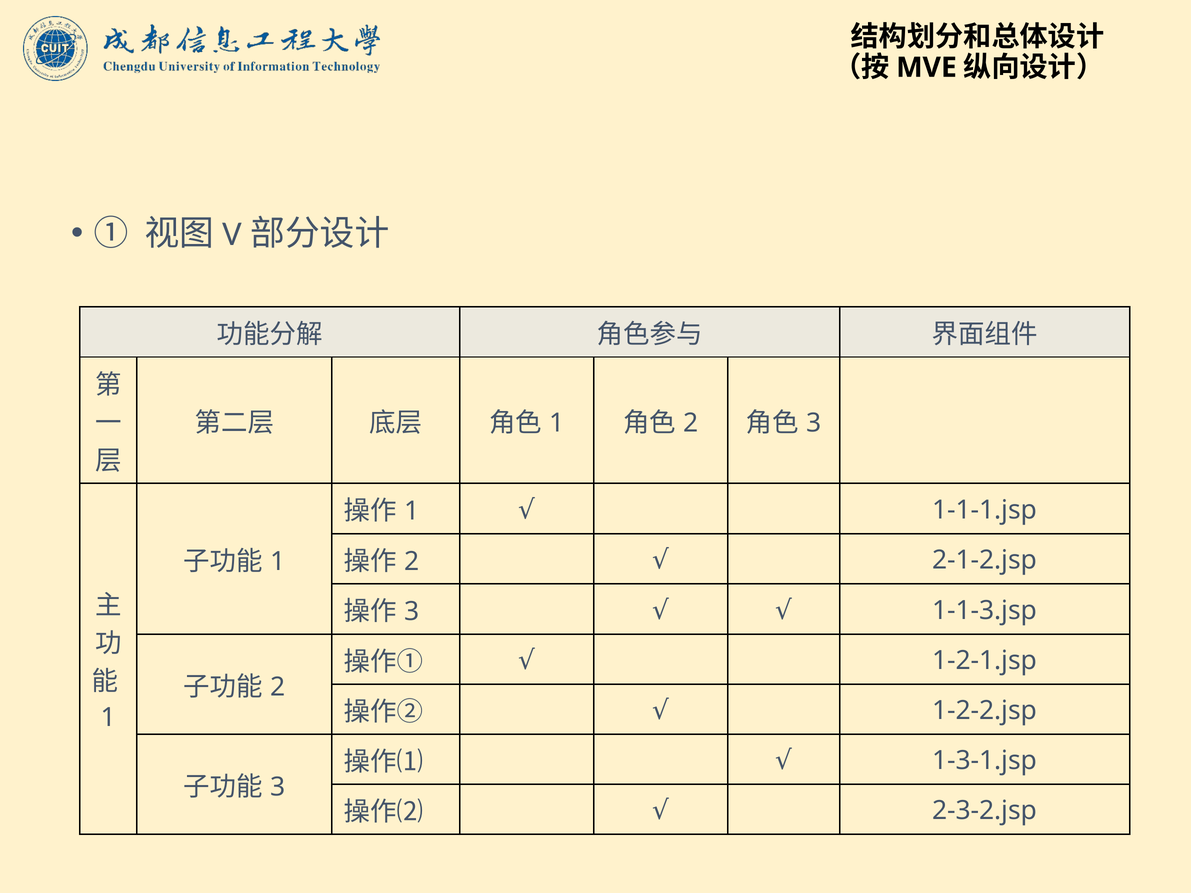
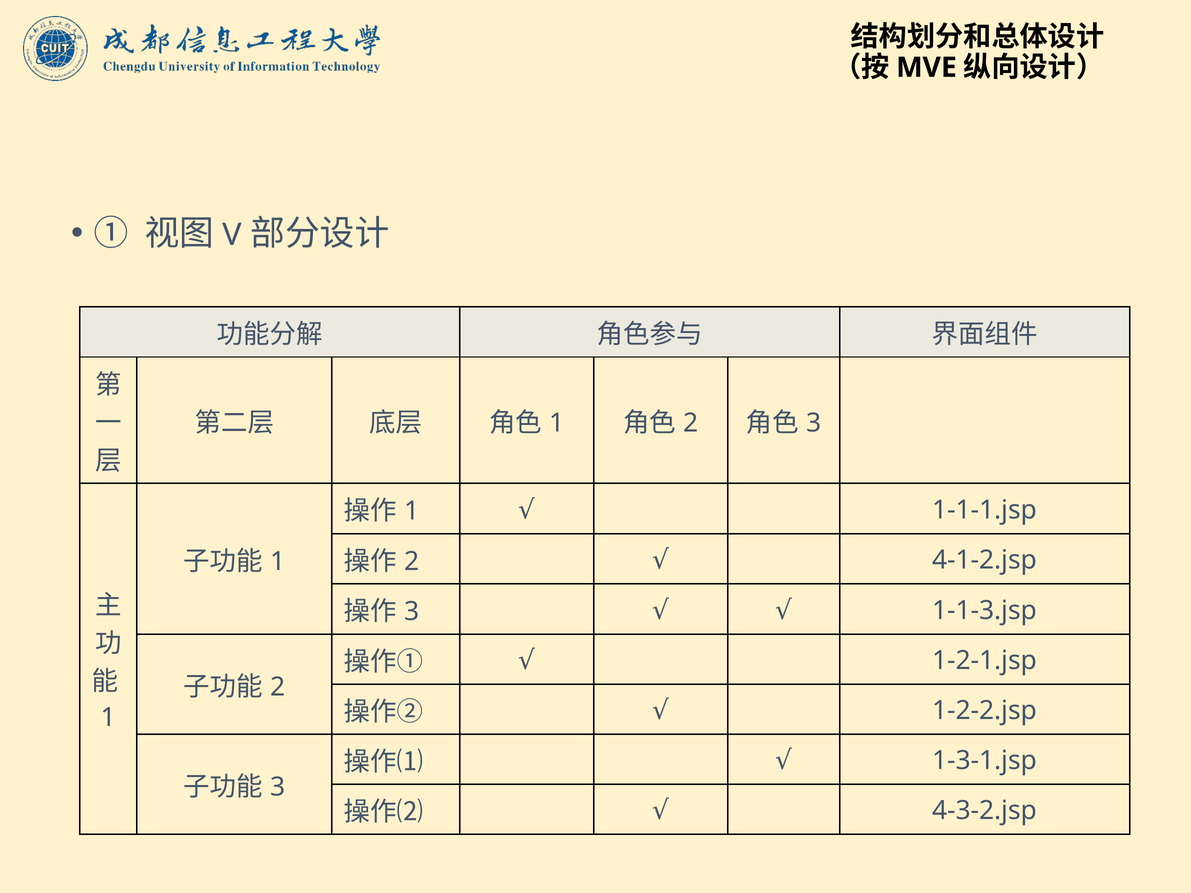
2-1-2.jsp: 2-1-2.jsp -> 4-1-2.jsp (985, 560)
2-3-2.jsp: 2-3-2.jsp -> 4-3-2.jsp (985, 811)
